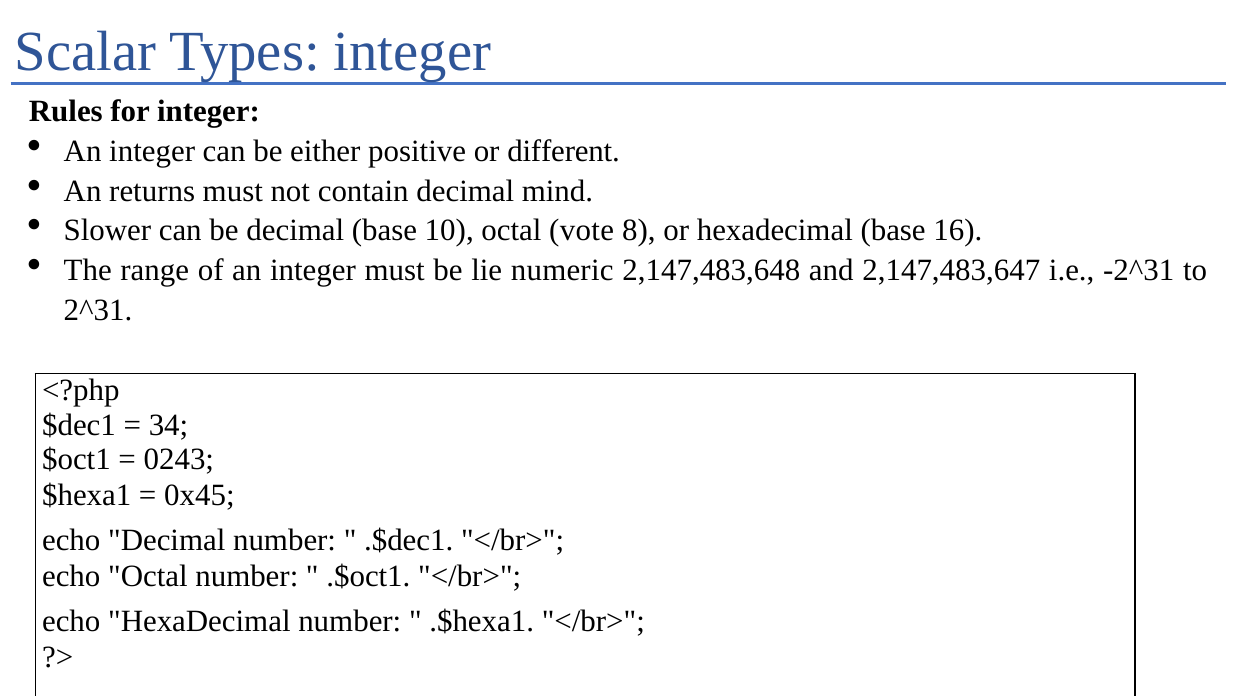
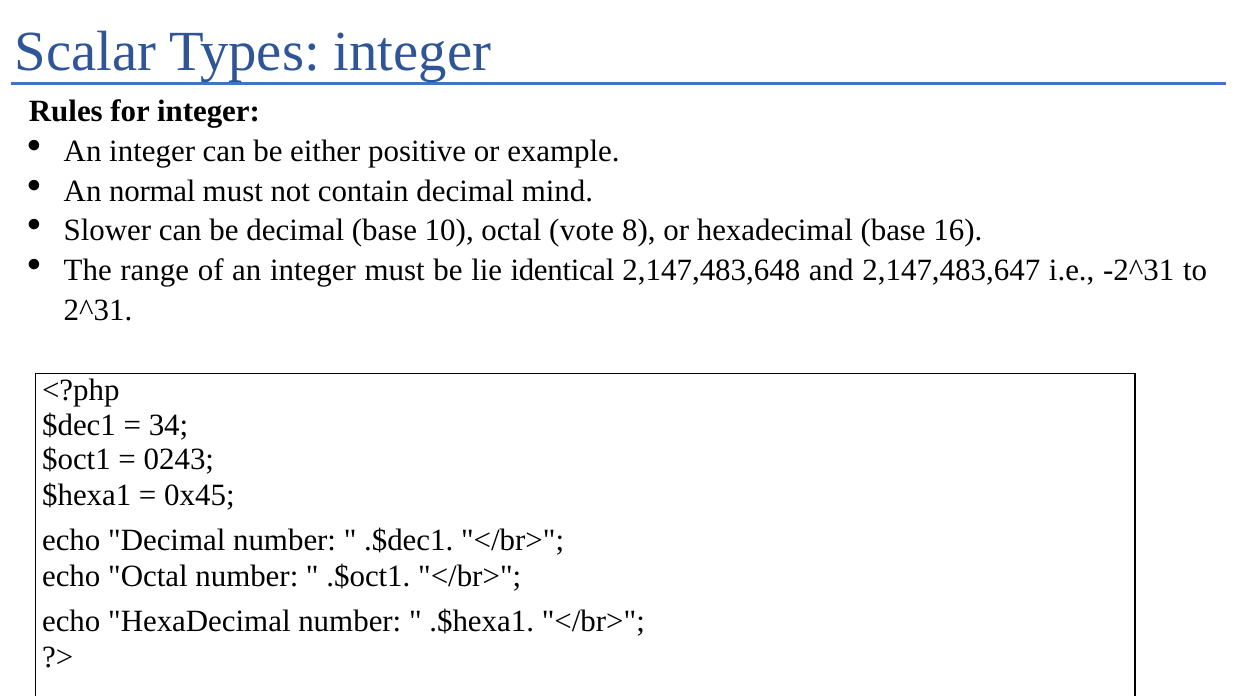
different: different -> example (563, 151)
returns: returns -> normal (152, 191)
numeric: numeric -> identical (562, 270)
